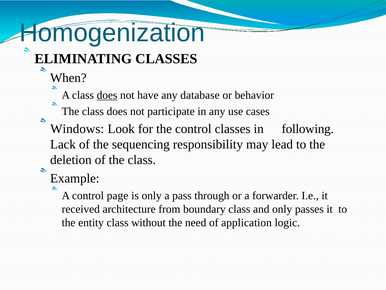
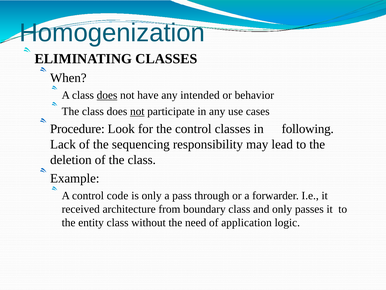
database: database -> intended (200, 95)
not underline: none -> present (137, 111)
Windows: Windows -> Procedure (77, 129)
page: page -> code (118, 195)
